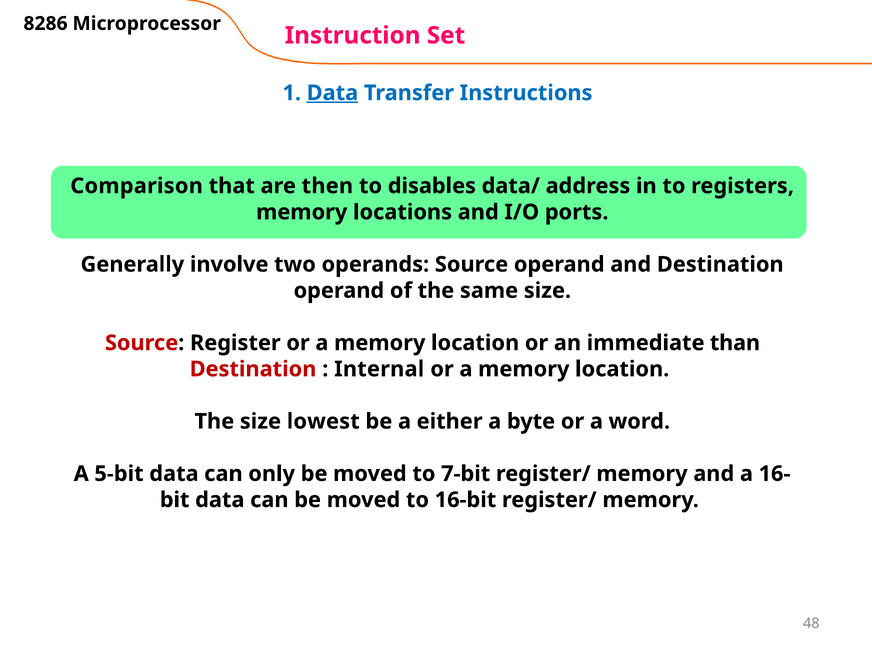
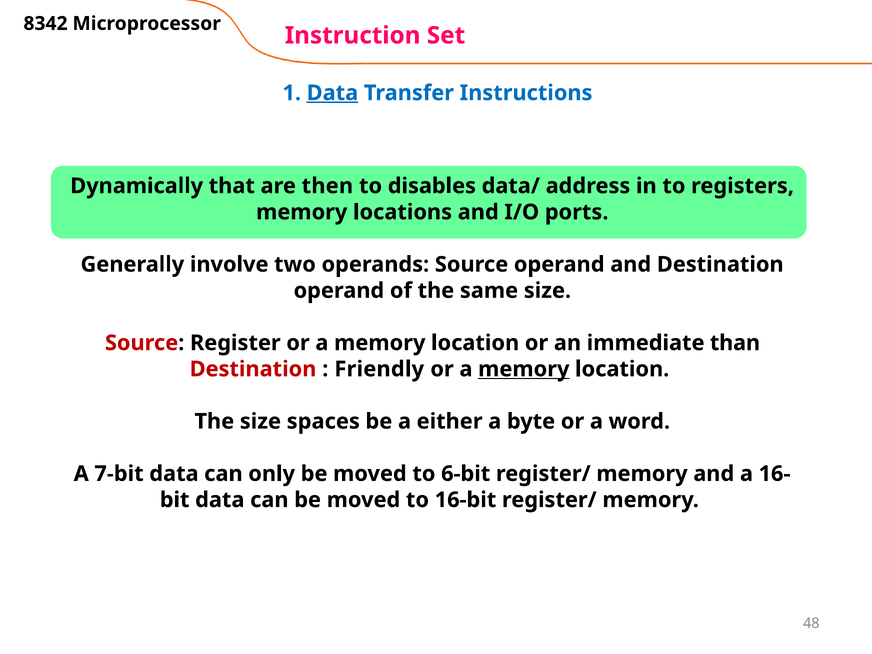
8286: 8286 -> 8342 (46, 24)
Comparison: Comparison -> Dynamically (137, 186)
Internal: Internal -> Friendly (379, 369)
memory underline: none -> present (524, 369)
lowest: lowest -> spaces (323, 421)
5-bit: 5-bit -> 7-bit (119, 474)
7-bit: 7-bit -> 6-bit (466, 474)
